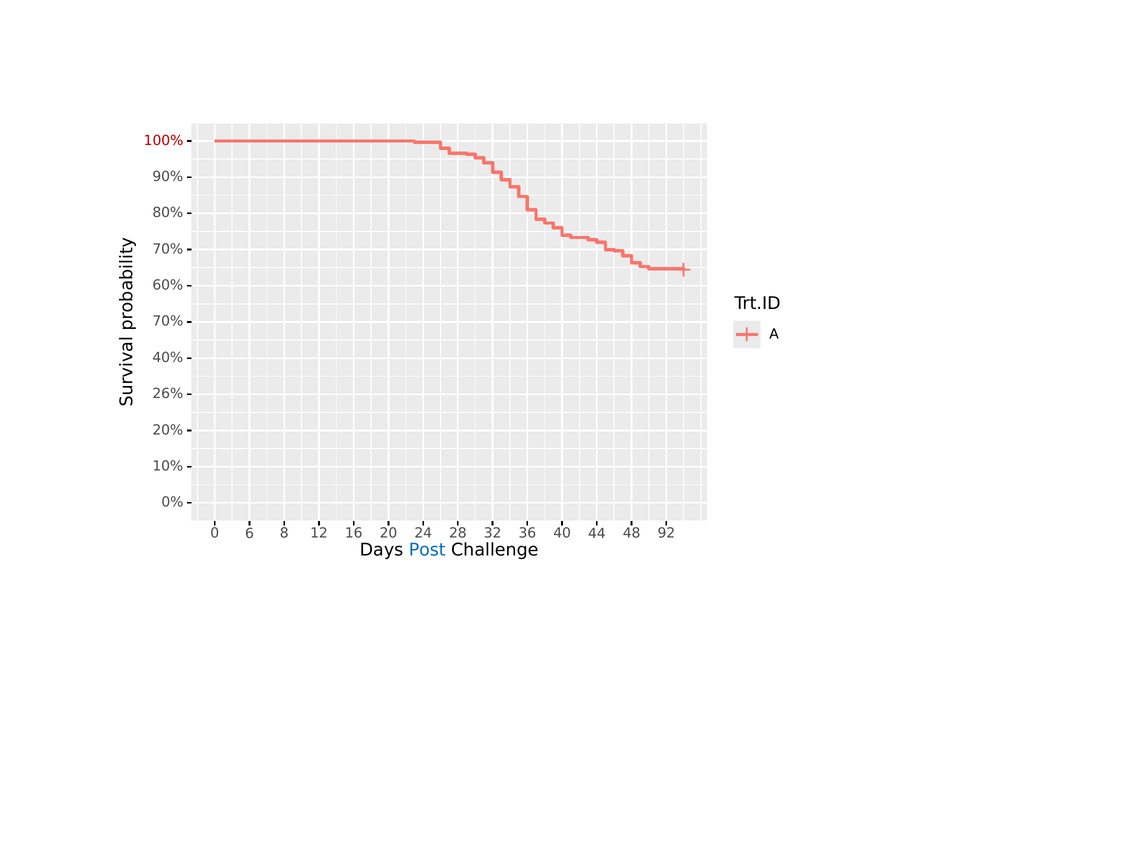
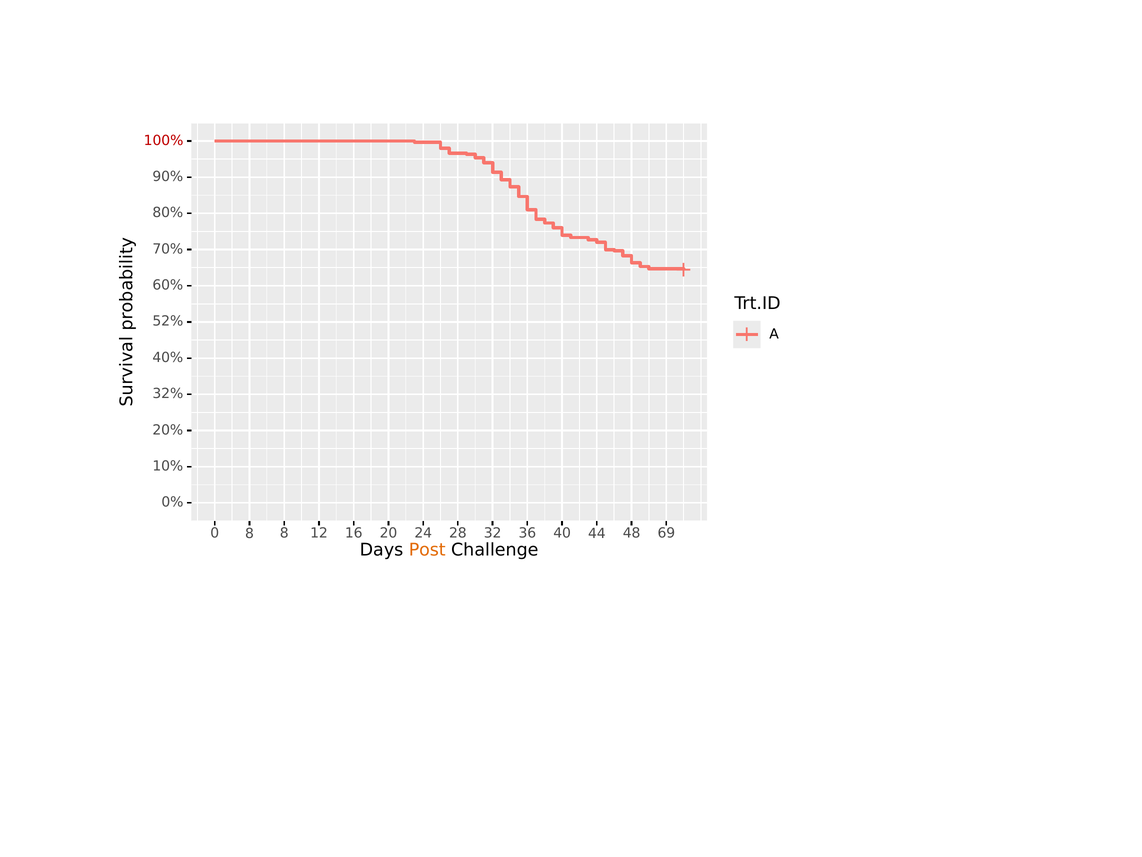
70%: 70% -> 52% (168, 321)
26%: 26% -> 32% (168, 394)
0 6: 6 -> 8 (249, 533)
92: 92 -> 69 (666, 533)
Post colour: blue -> orange (427, 550)
